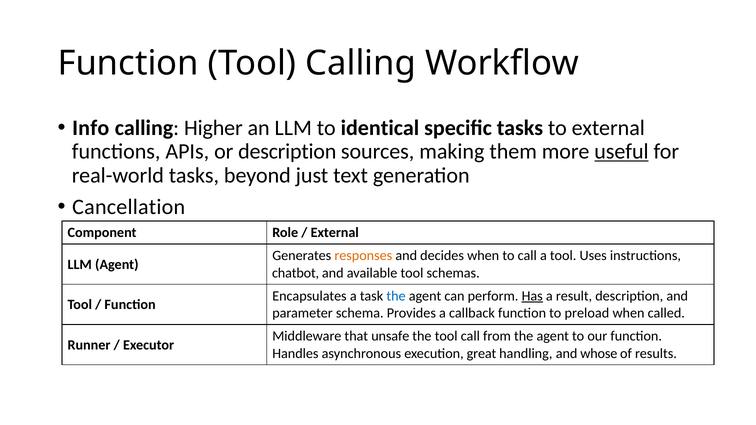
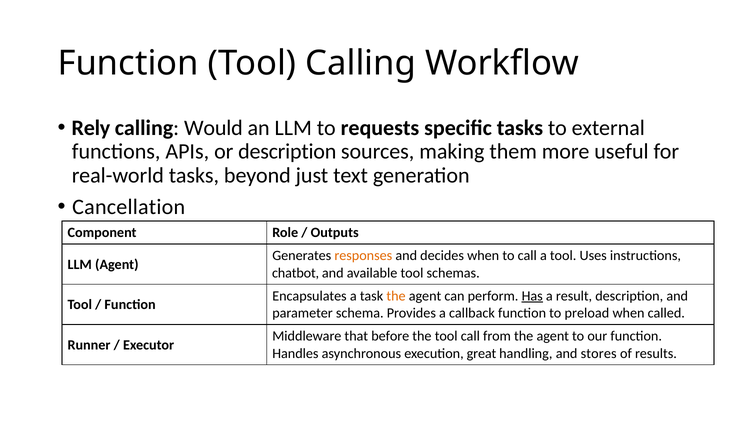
Info: Info -> Rely (91, 128)
Higher: Higher -> Would (213, 128)
identical: identical -> requests (380, 128)
useful underline: present -> none (621, 152)
External: External -> Outputs (335, 233)
the colour: blue -> orange (396, 296)
unsafe: unsafe -> before (390, 336)
whose: whose -> stores (599, 354)
